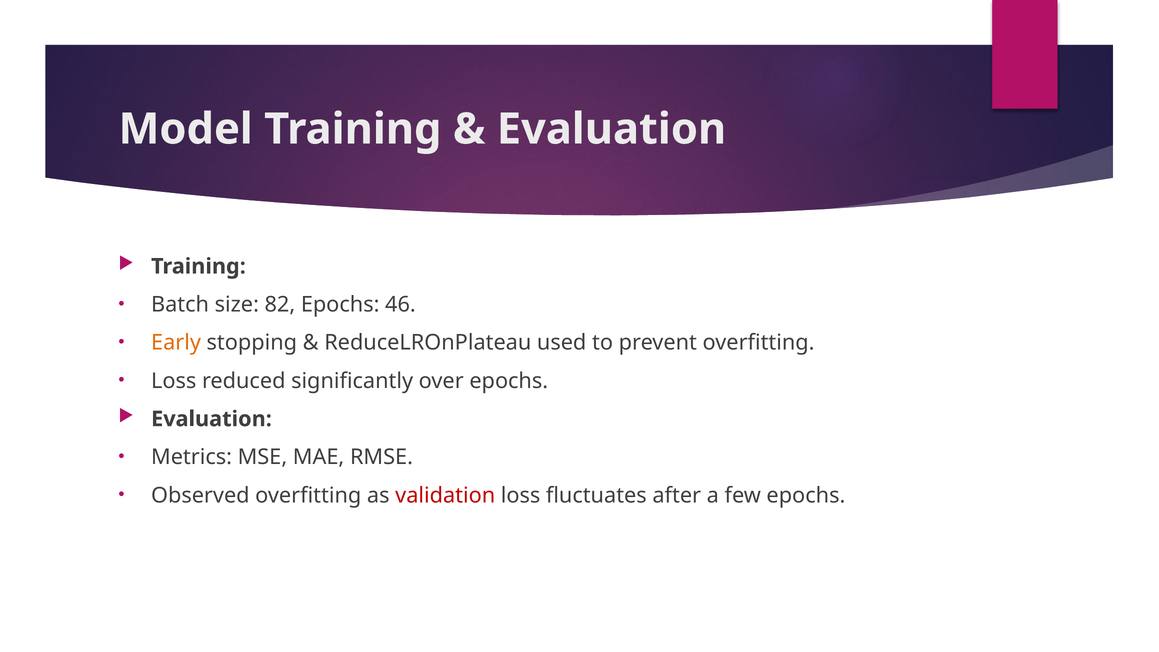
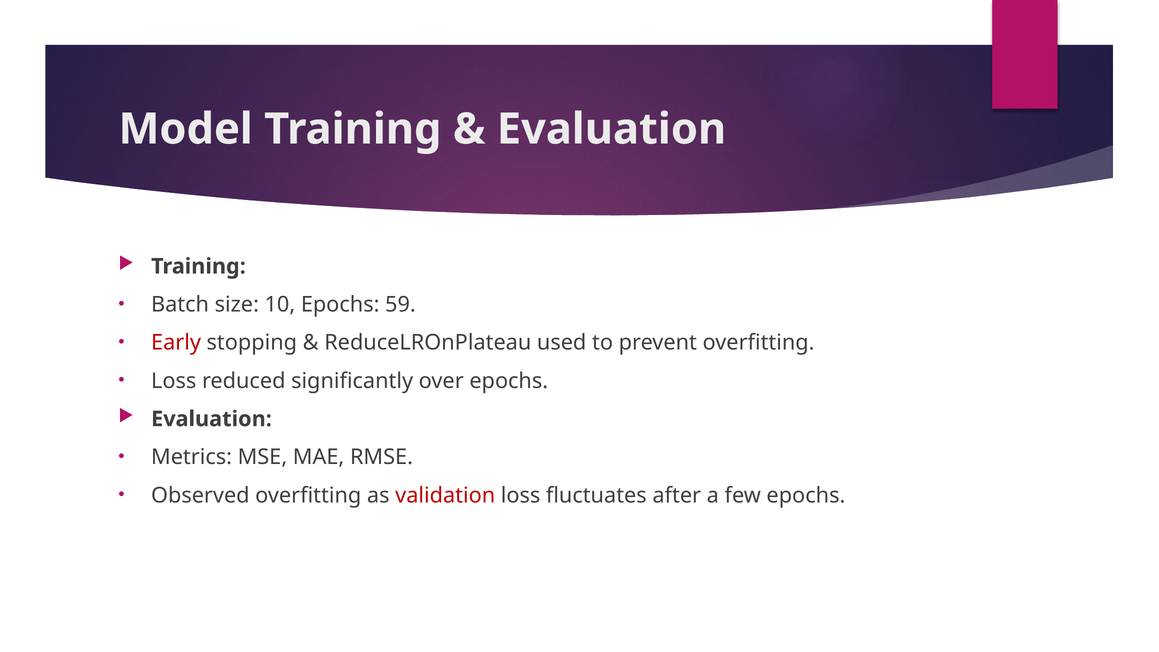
82: 82 -> 10 (280, 305)
46: 46 -> 59 (400, 305)
Early colour: orange -> red (176, 343)
